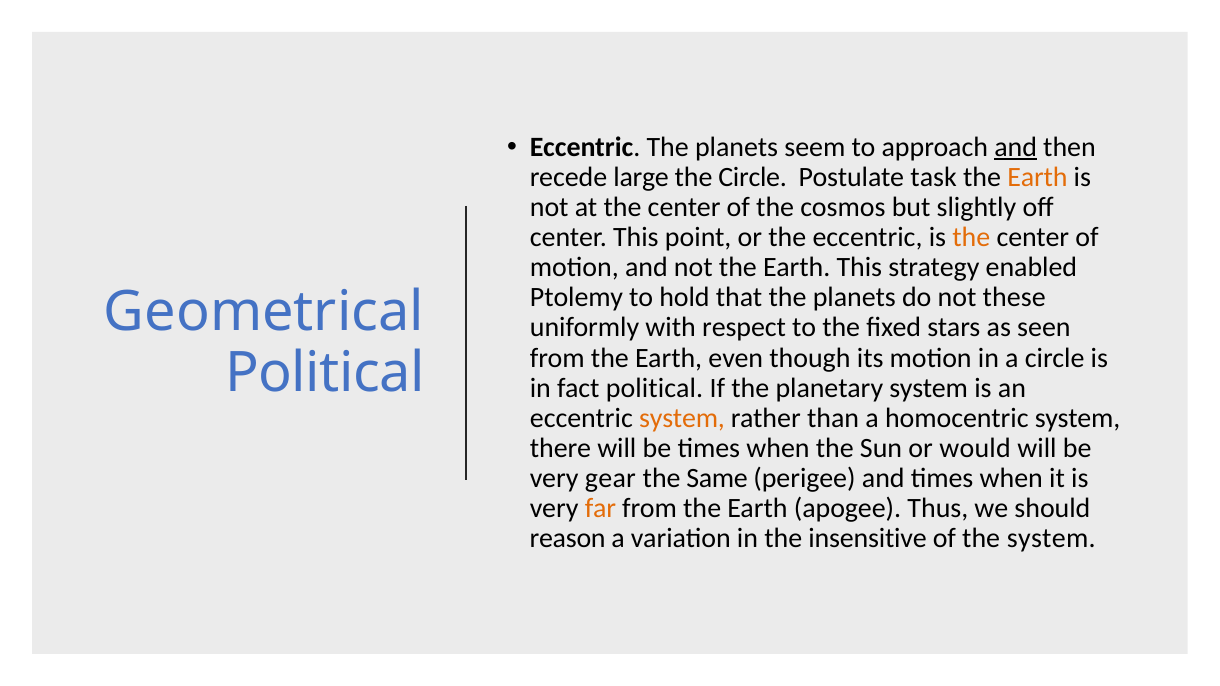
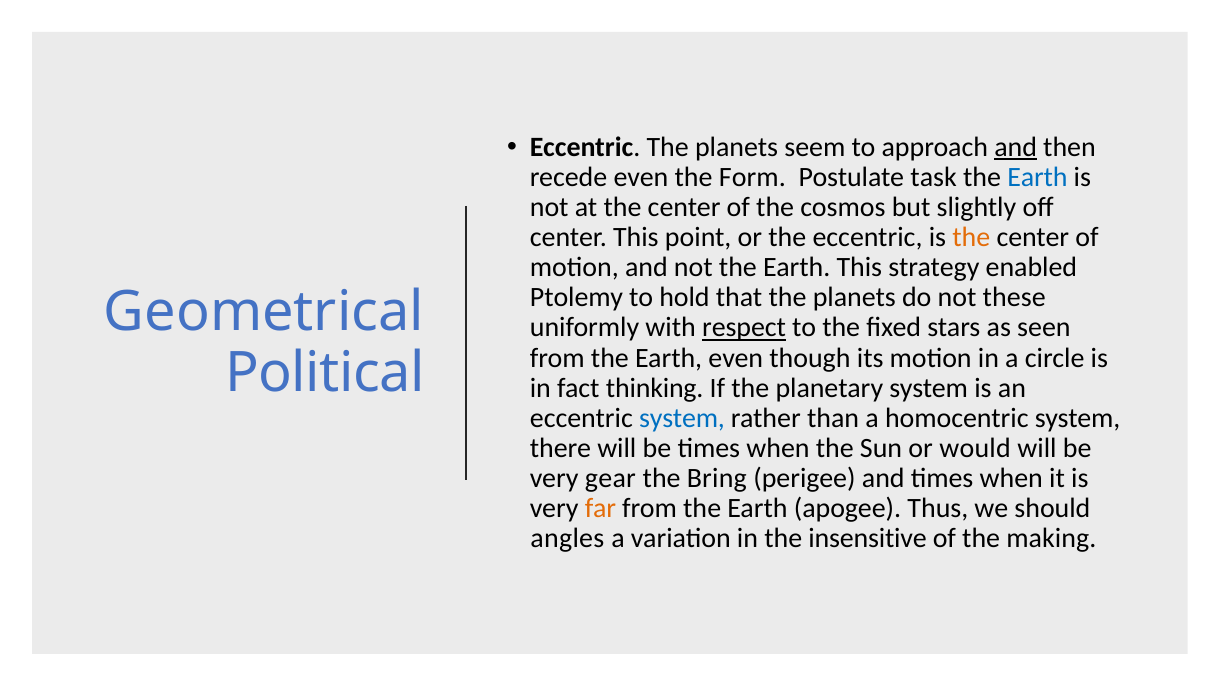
recede large: large -> even (641, 177)
the Circle: Circle -> Form (752, 177)
Earth colour: orange -> blue (1037, 177)
respect underline: none -> present (744, 328)
fact political: political -> thinking (655, 388)
system colour: orange -> blue (682, 418)
Same: Same -> Bring (717, 479)
reason: reason -> angles (567, 539)
the system: system -> making (1051, 539)
